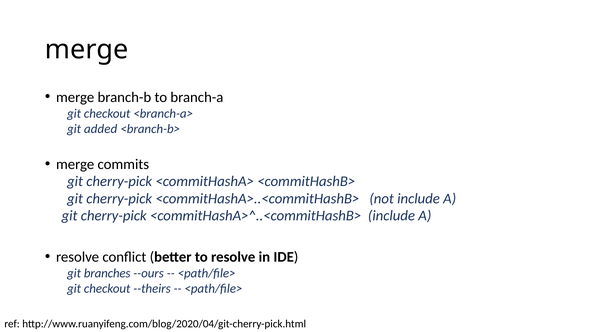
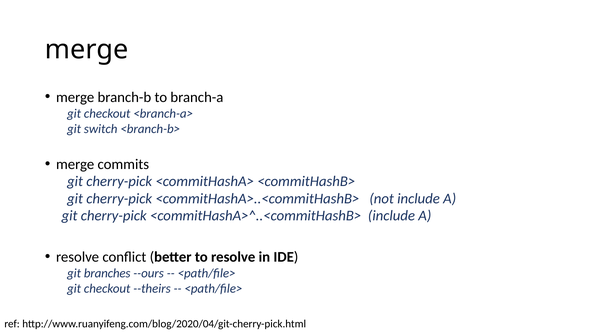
added: added -> switch (101, 129)
